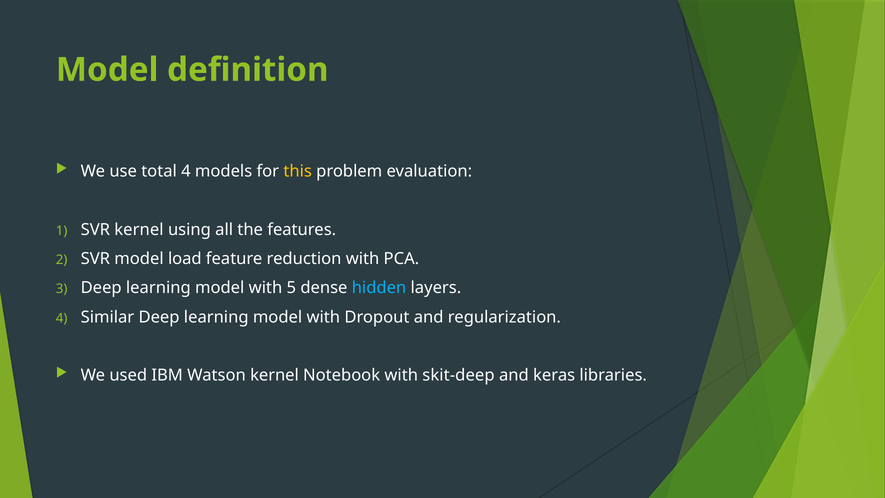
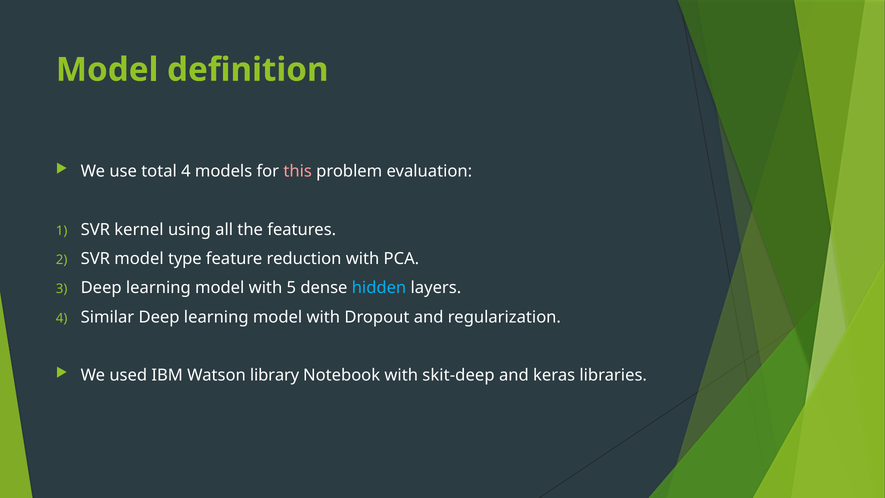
this colour: yellow -> pink (298, 171)
load: load -> type (185, 259)
Watson kernel: kernel -> library (275, 375)
